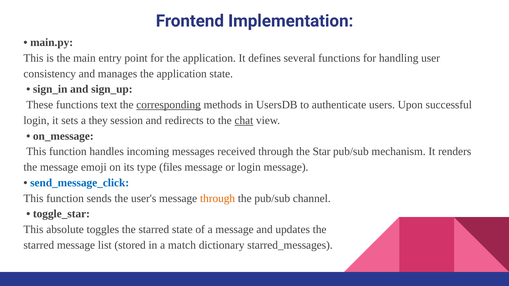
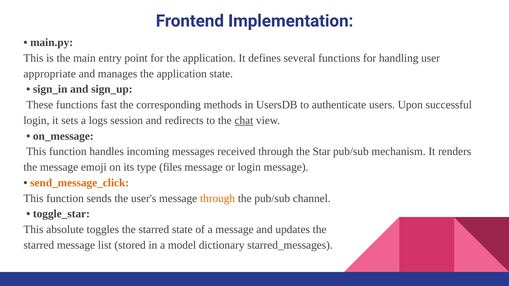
consistency: consistency -> appropriate (50, 74)
text: text -> fast (109, 105)
corresponding underline: present -> none (169, 105)
they: they -> logs (98, 121)
send_message_click colour: blue -> orange (80, 183)
match: match -> model (182, 245)
